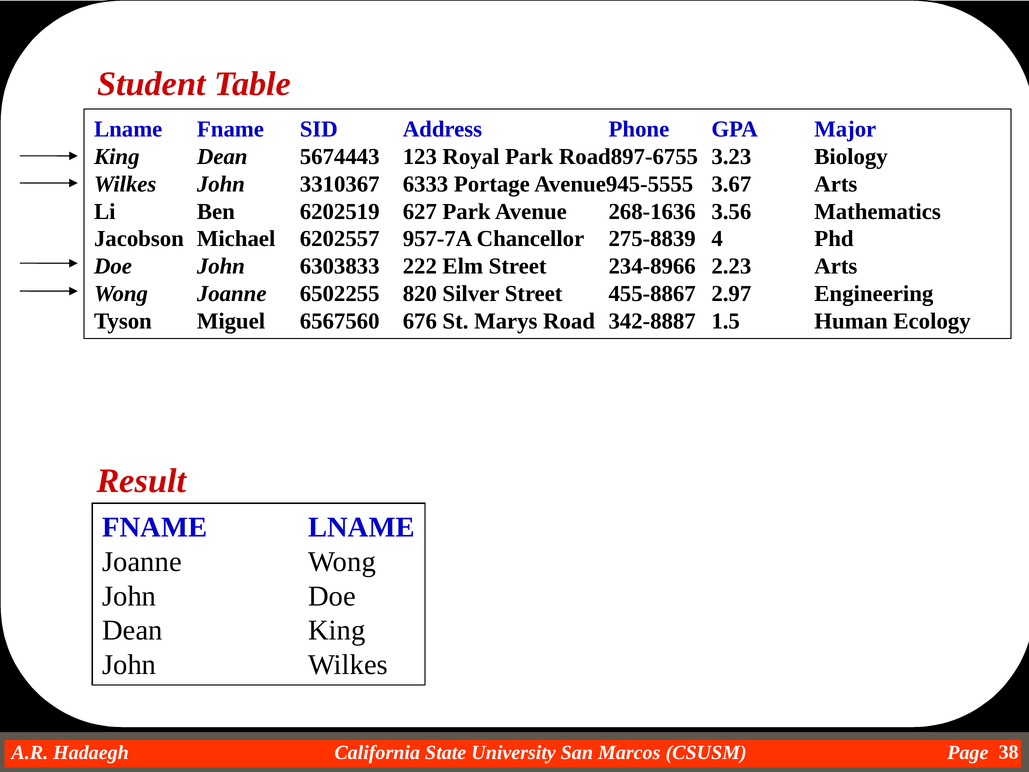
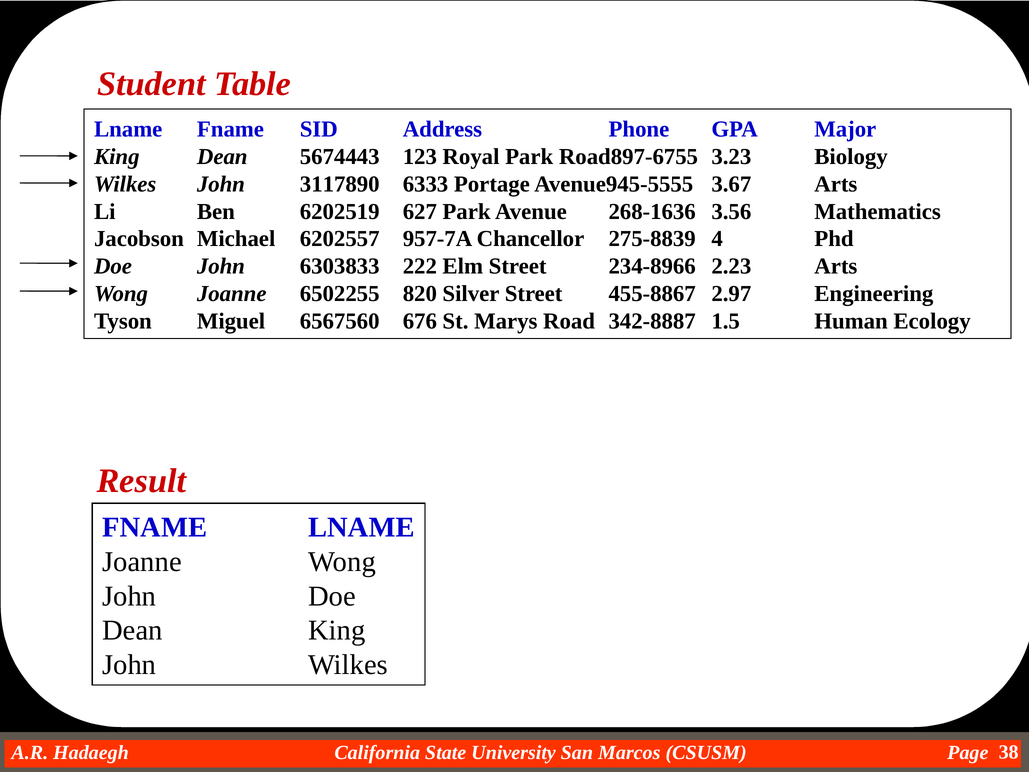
3310367: 3310367 -> 3117890 (340, 184)
